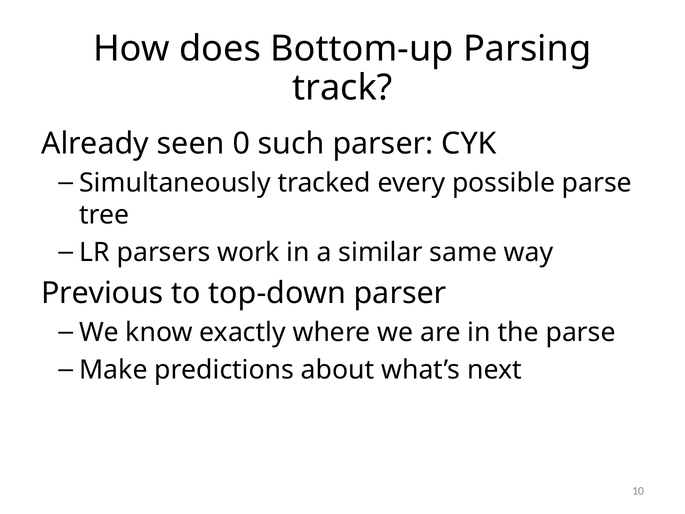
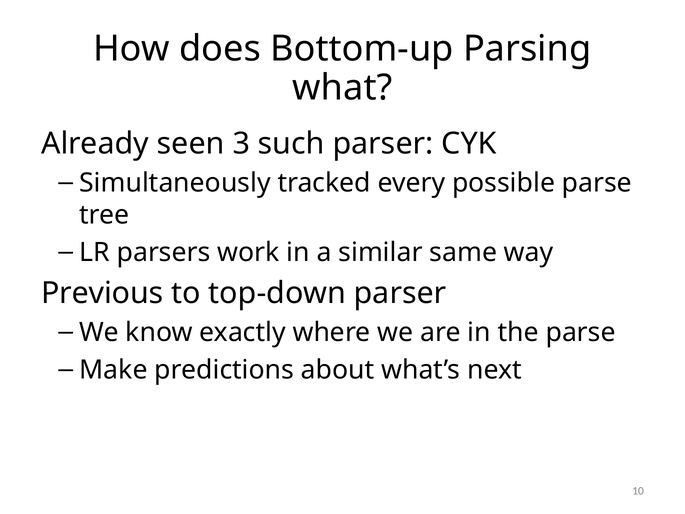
track: track -> what (342, 88)
0: 0 -> 3 (241, 144)
